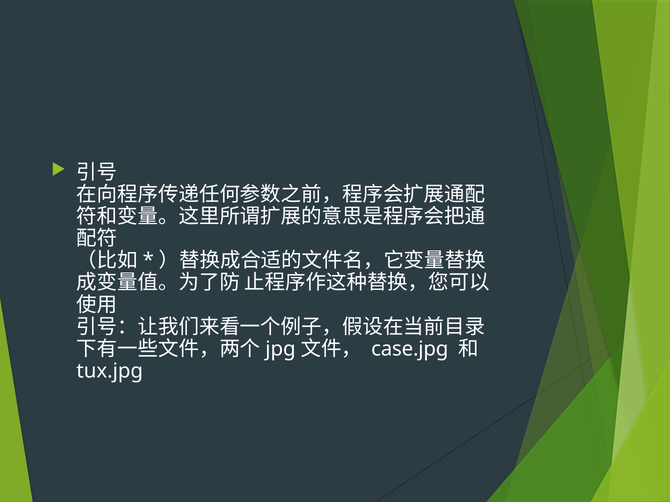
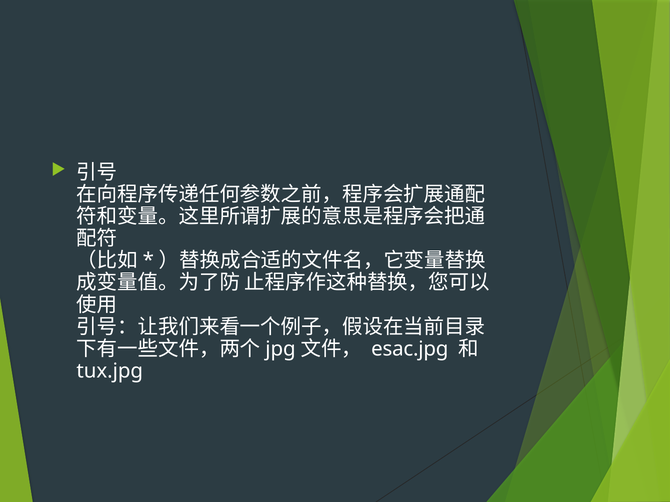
case.jpg: case.jpg -> esac.jpg (410, 349)
